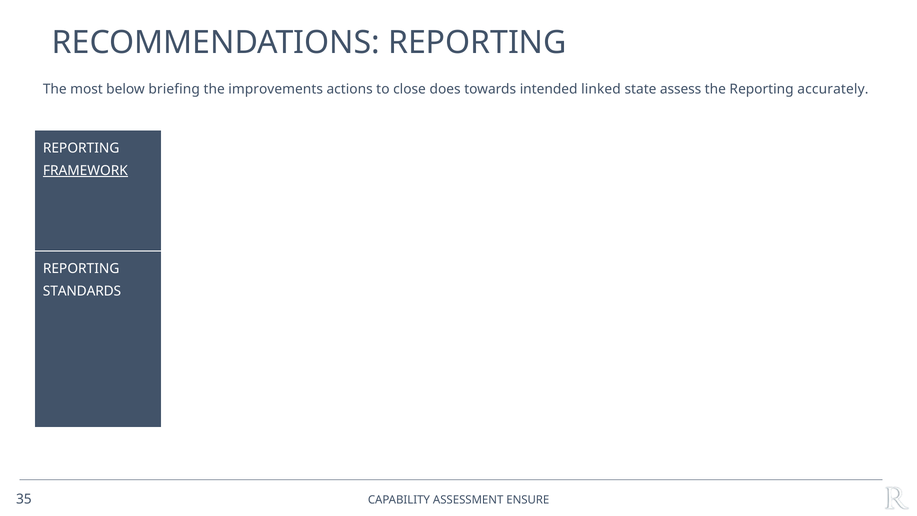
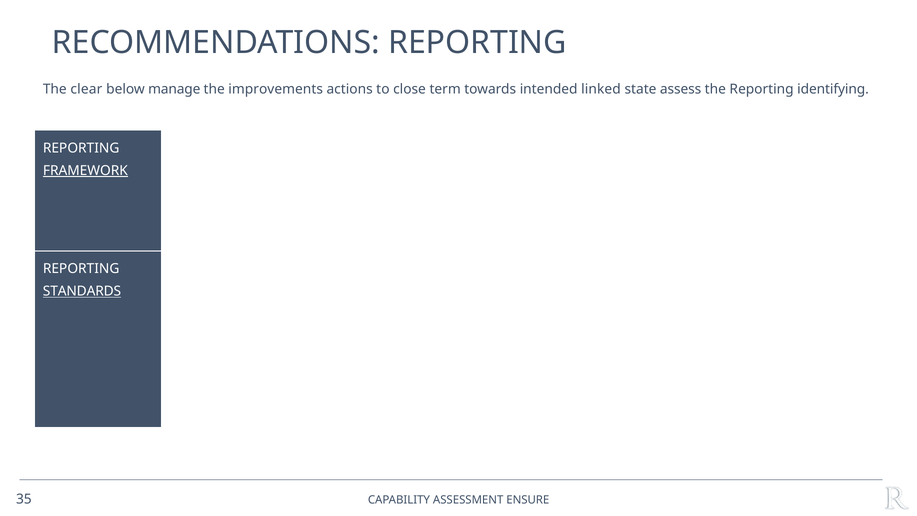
most: most -> clear (86, 89)
briefing: briefing -> manage (174, 89)
does: does -> term (445, 89)
accurately: accurately -> identifying (833, 89)
STANDARDS underline: none -> present (82, 291)
